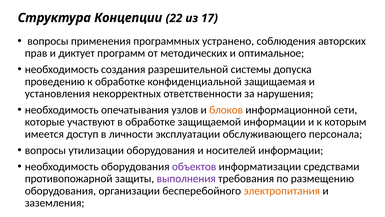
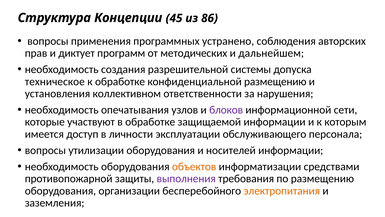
22: 22 -> 45 (174, 18)
17: 17 -> 86 (210, 18)
оптимальное: оптимальное -> дальнейшем (271, 53)
проведению: проведению -> техническое (55, 81)
конфиденциальной защищаемая: защищаемая -> размещению (275, 81)
некорректных: некорректных -> коллективном (127, 94)
блоков colour: orange -> purple (226, 110)
объектов colour: purple -> orange (194, 166)
